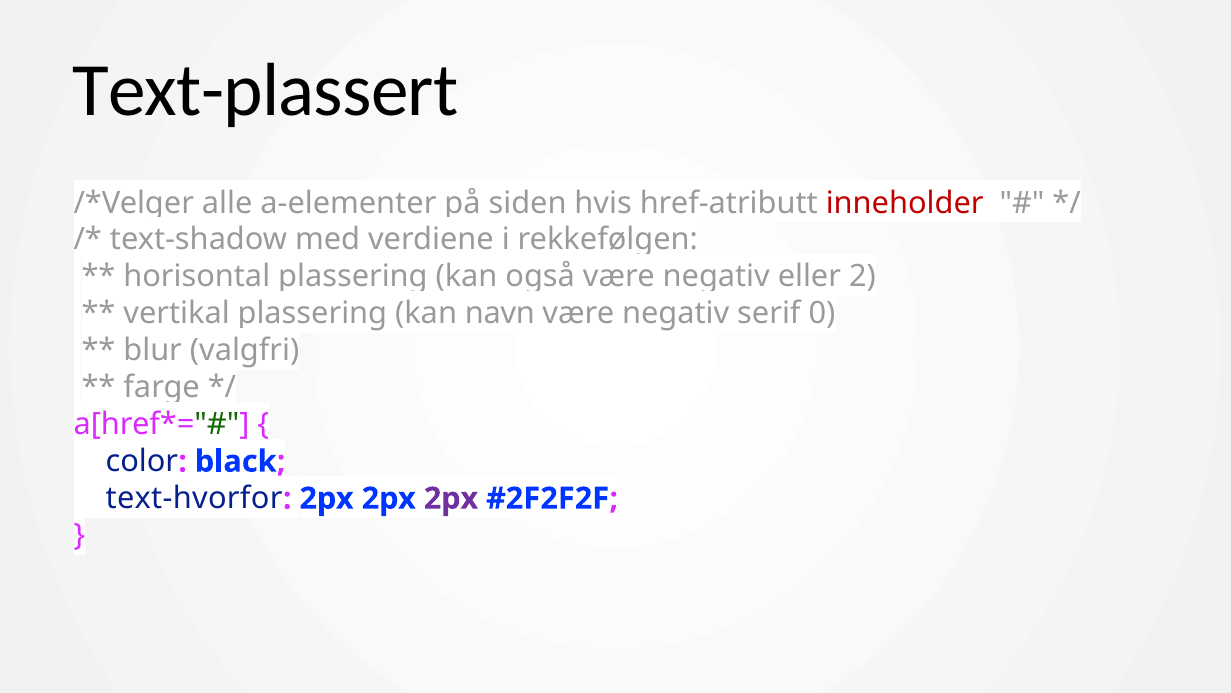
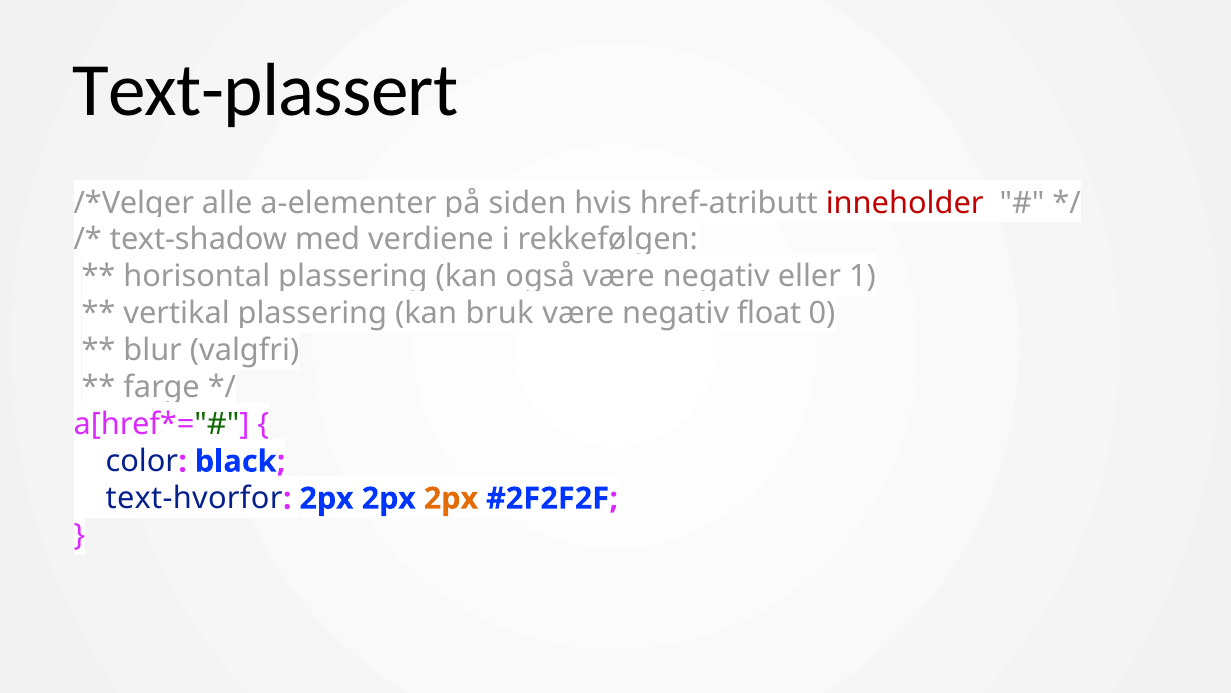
2: 2 -> 1 (863, 277)
navn: navn -> bruk (500, 313)
serif: serif -> float (769, 313)
2px colour: purple -> orange (451, 498)
